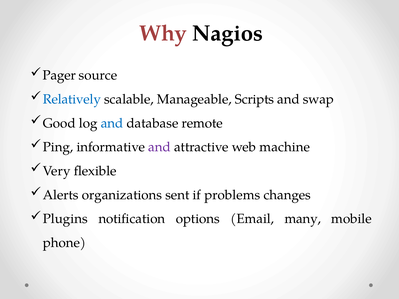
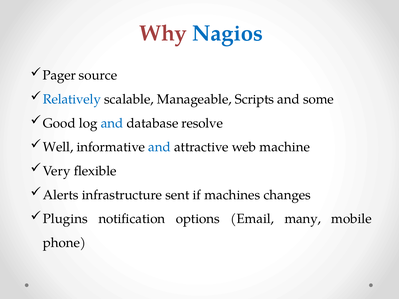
Nagios colour: black -> blue (228, 33)
swap: swap -> some (318, 99)
remote: remote -> resolve (202, 123)
Ping: Ping -> Well (58, 147)
and colour: purple -> blue (159, 147)
organizations: organizations -> infrastructure (122, 195)
problems: problems -> machines (232, 195)
